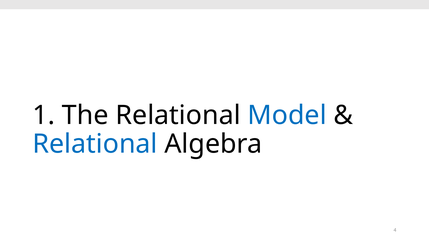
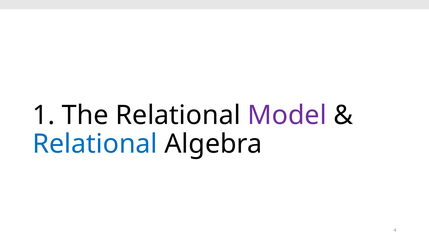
Model colour: blue -> purple (287, 115)
